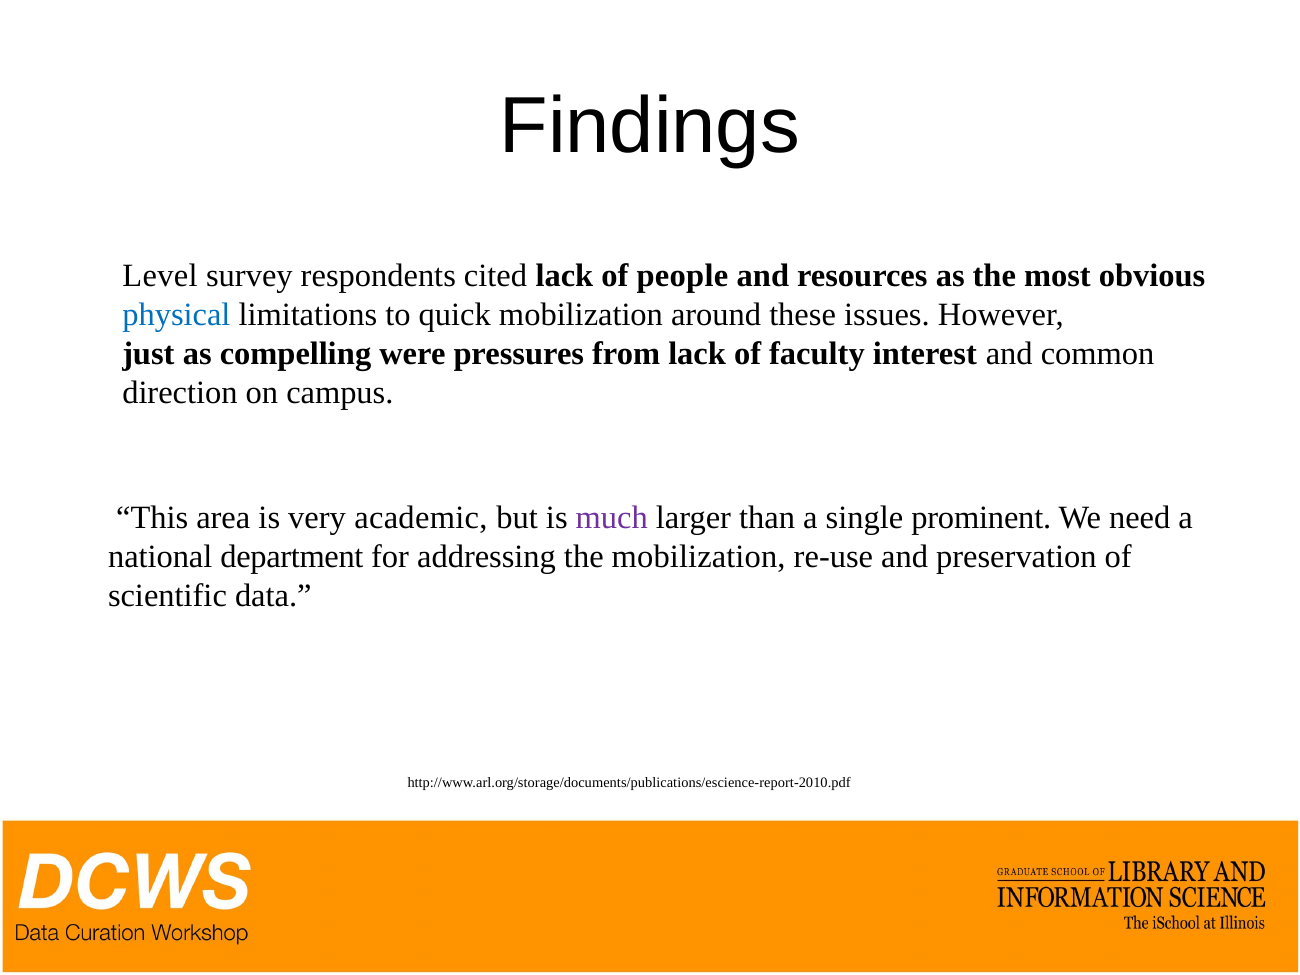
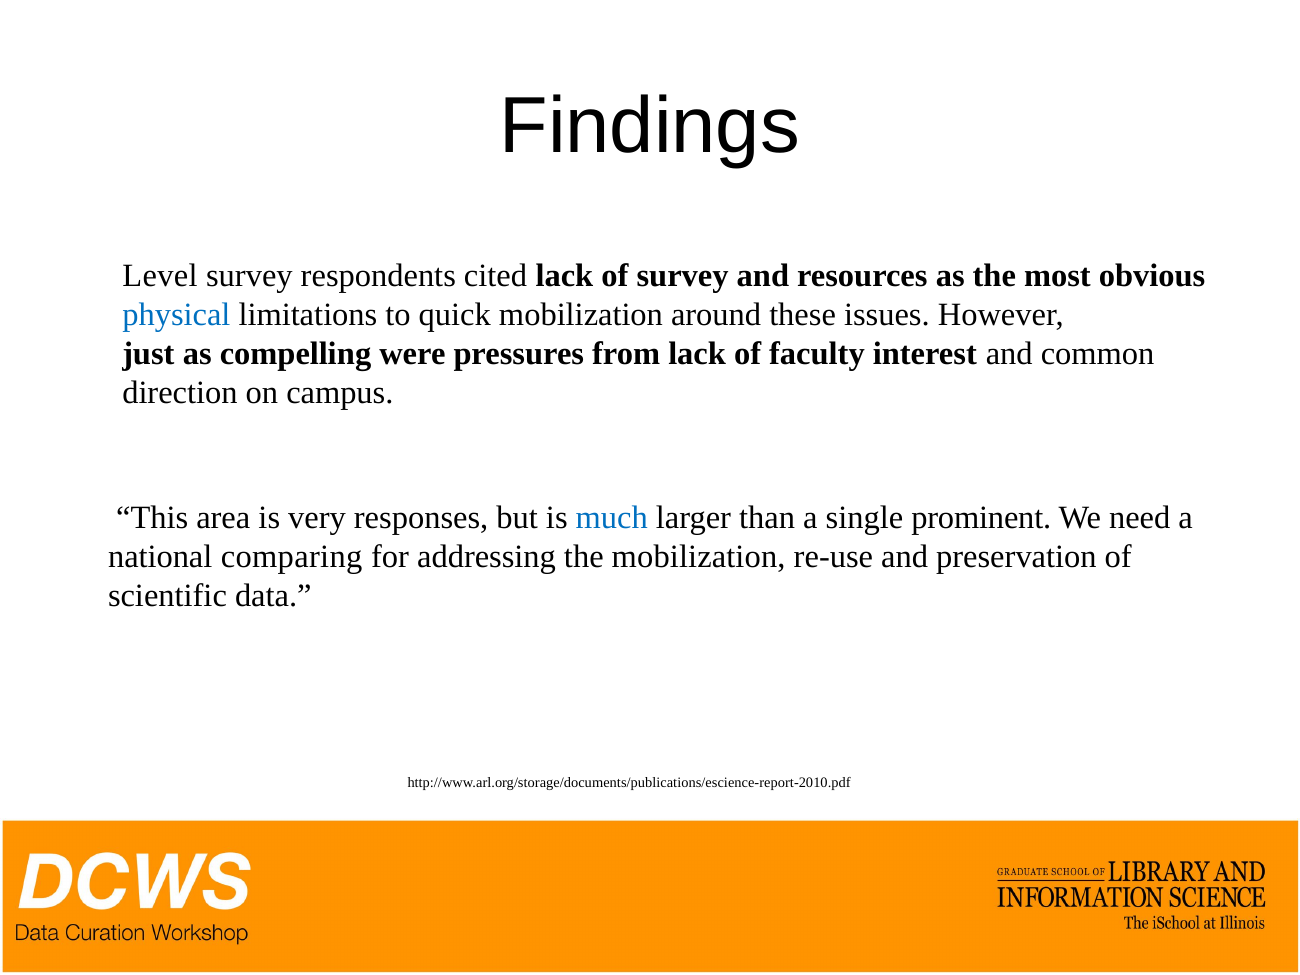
of people: people -> survey (683, 276)
academic: academic -> responses (421, 518)
much colour: purple -> blue (612, 518)
department: department -> comparing (292, 557)
